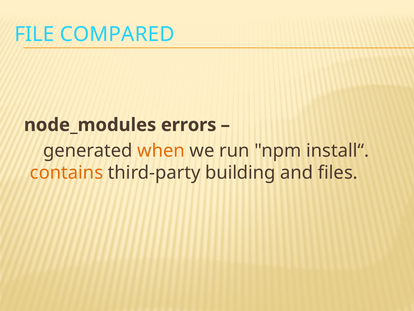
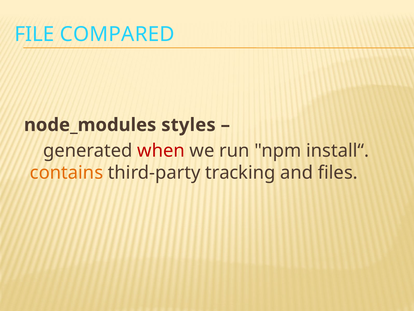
errors: errors -> styles (188, 125)
when colour: orange -> red (161, 151)
building: building -> tracking (240, 173)
